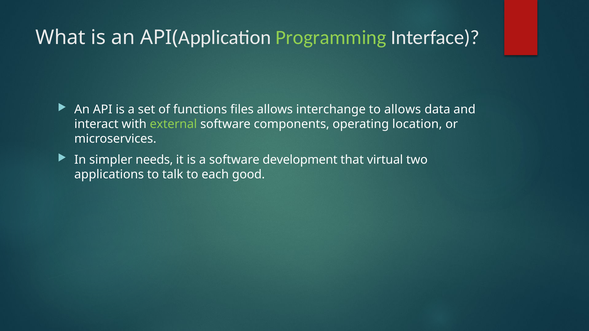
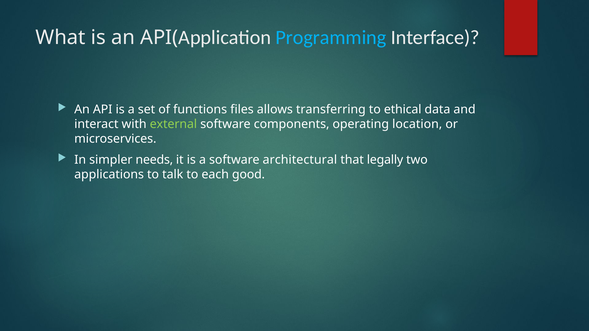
Programming colour: light green -> light blue (331, 38)
interchange: interchange -> transferring (331, 110)
to allows: allows -> ethical (403, 110)
development: development -> architectural (300, 160)
virtual: virtual -> legally (385, 160)
